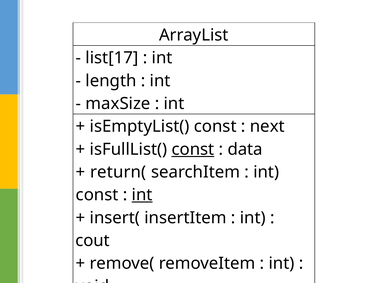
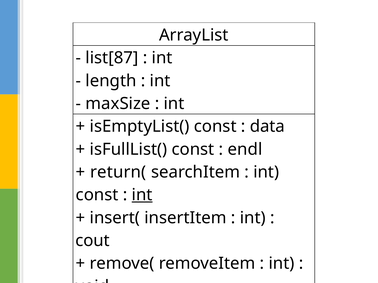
list[17: list[17 -> list[87 (112, 58)
next: next -> data (267, 127)
const underline: present -> none (193, 149)
data: data -> endl (245, 149)
